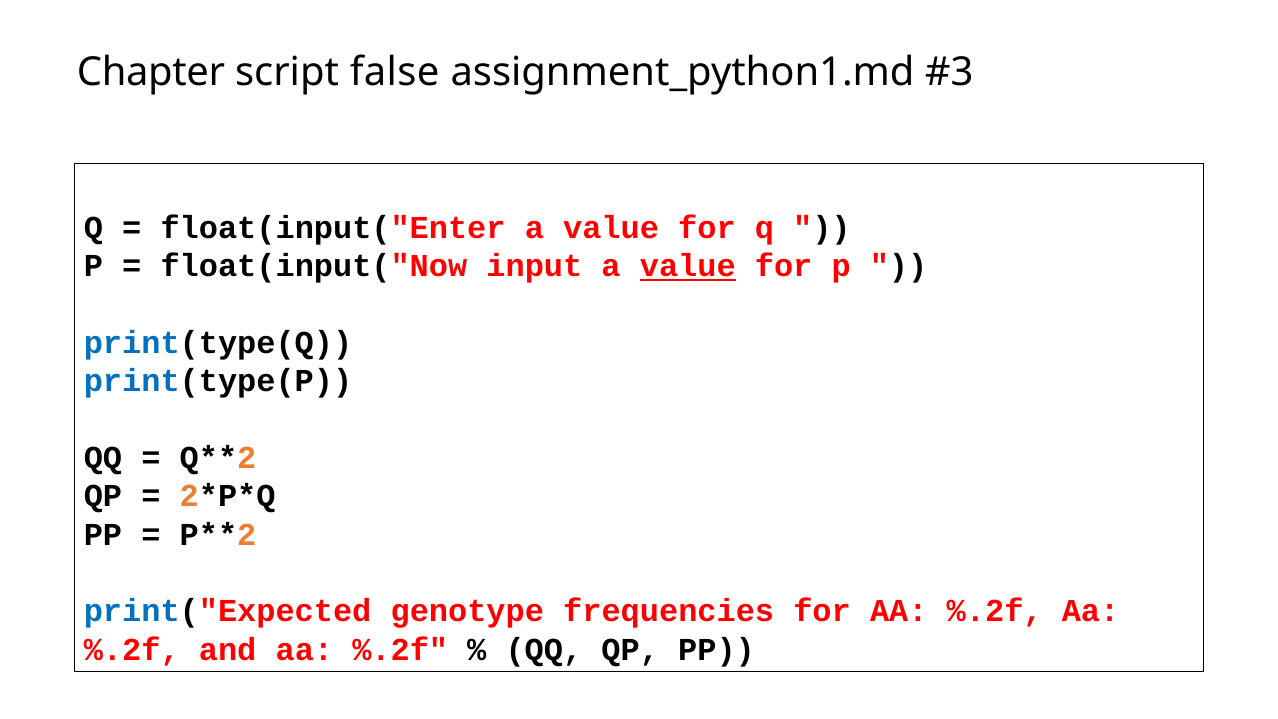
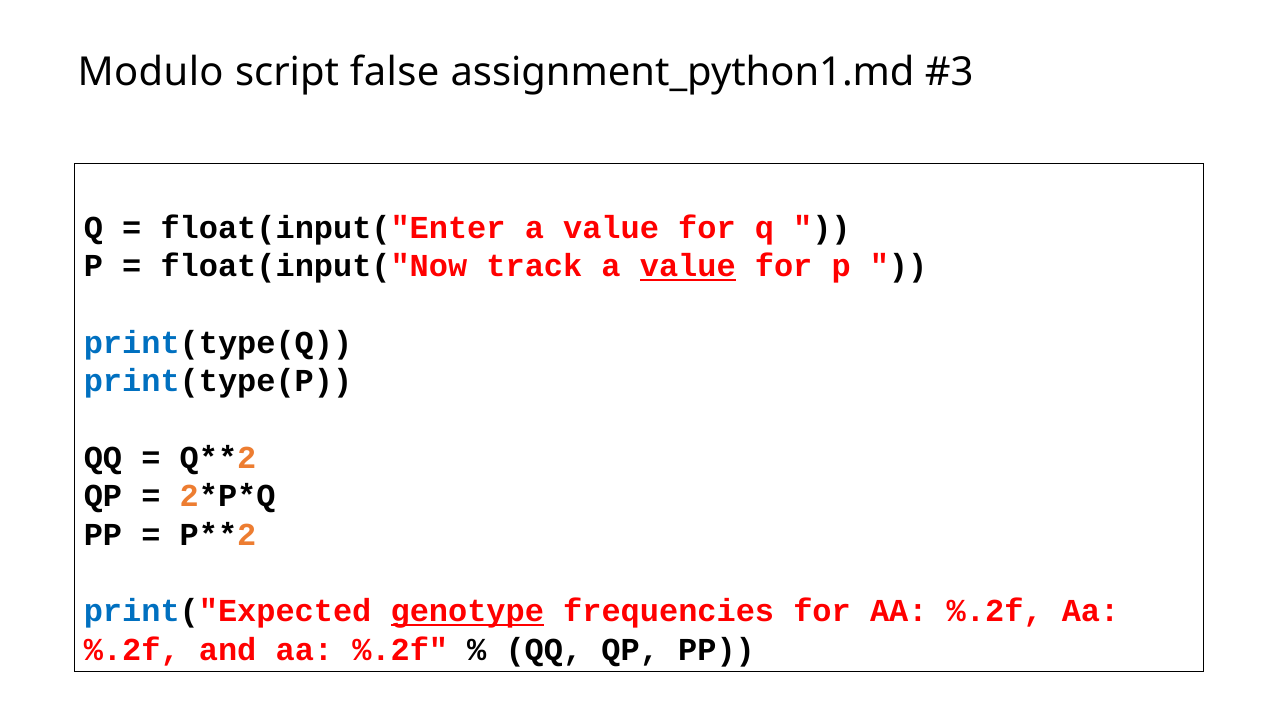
Chapter: Chapter -> Modulo (151, 72)
input: input -> track (534, 266)
genotype underline: none -> present (467, 611)
